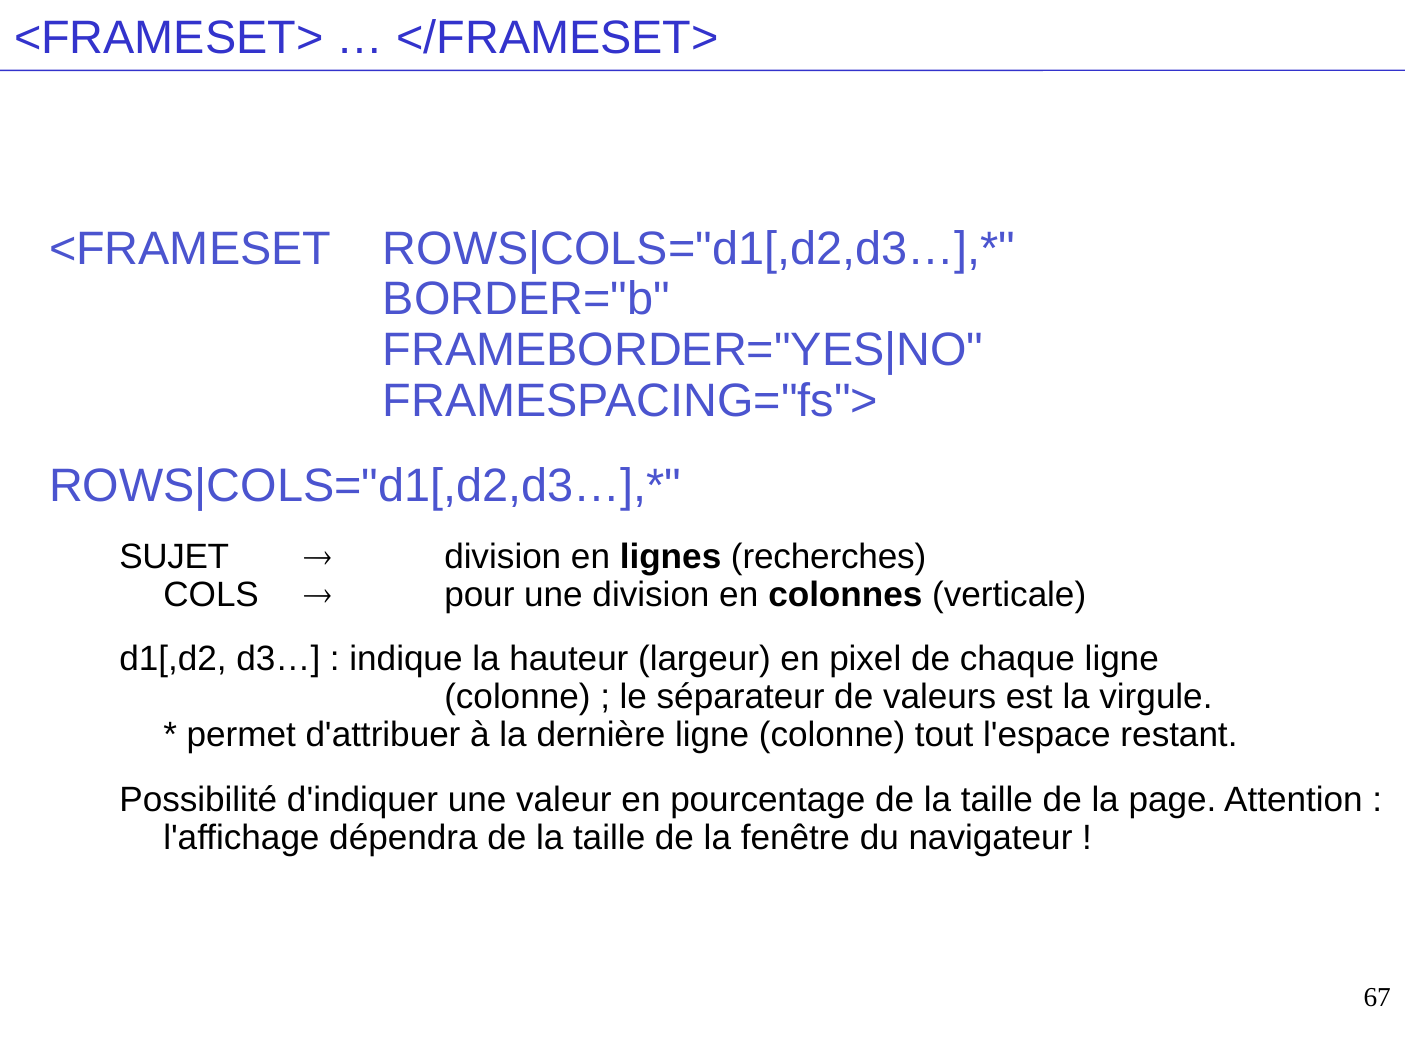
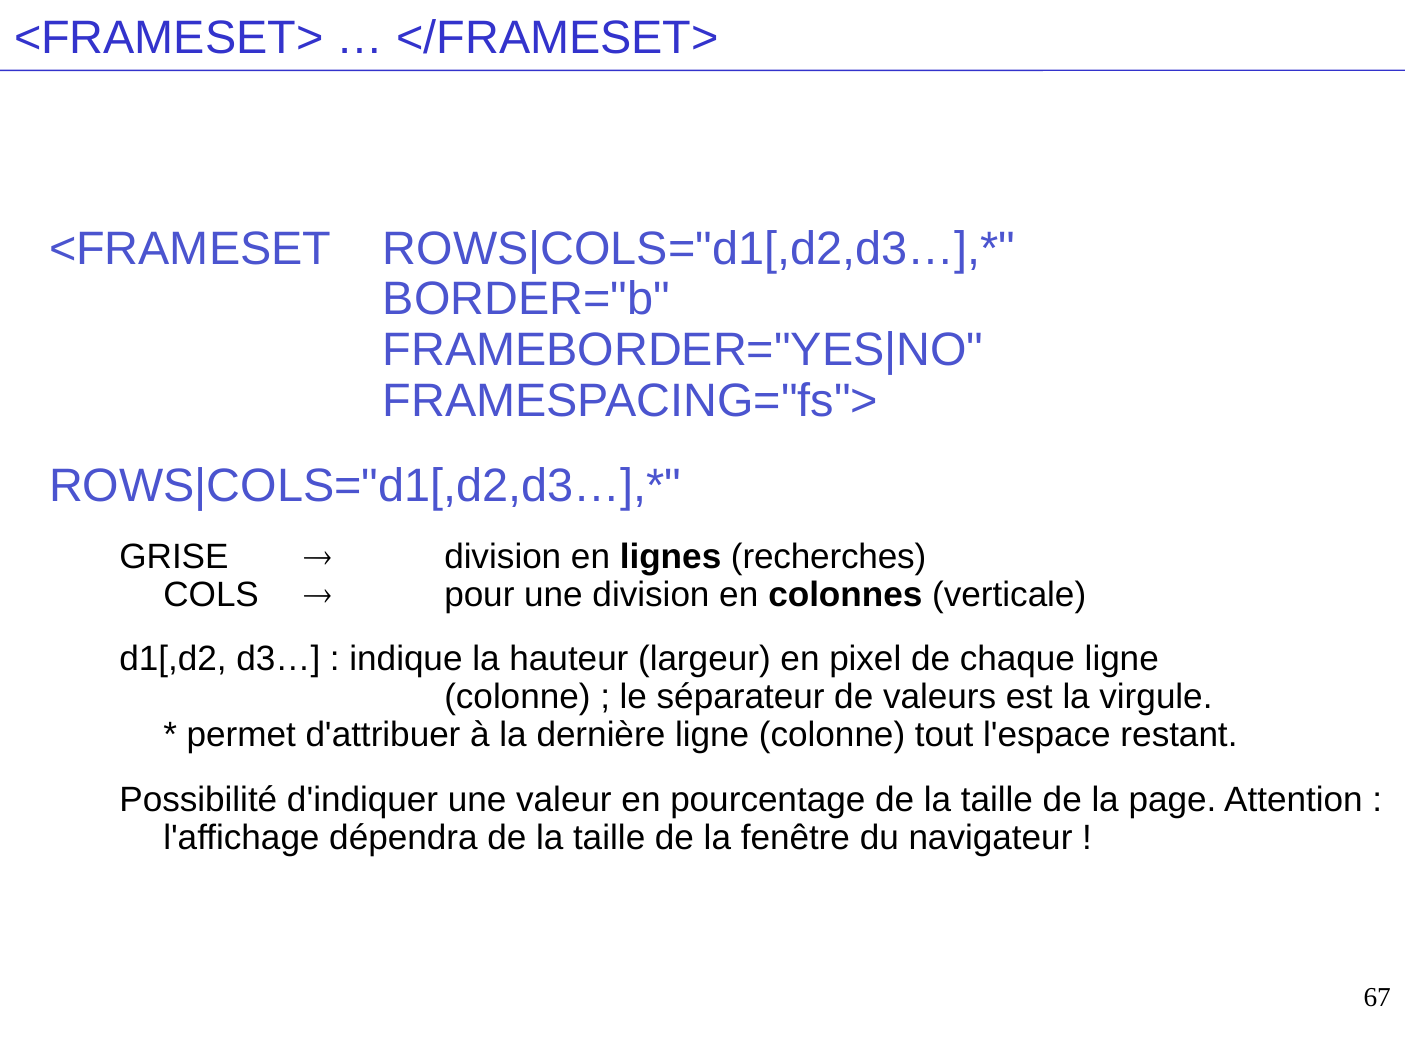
SUJET: SUJET -> GRISE (174, 557)
